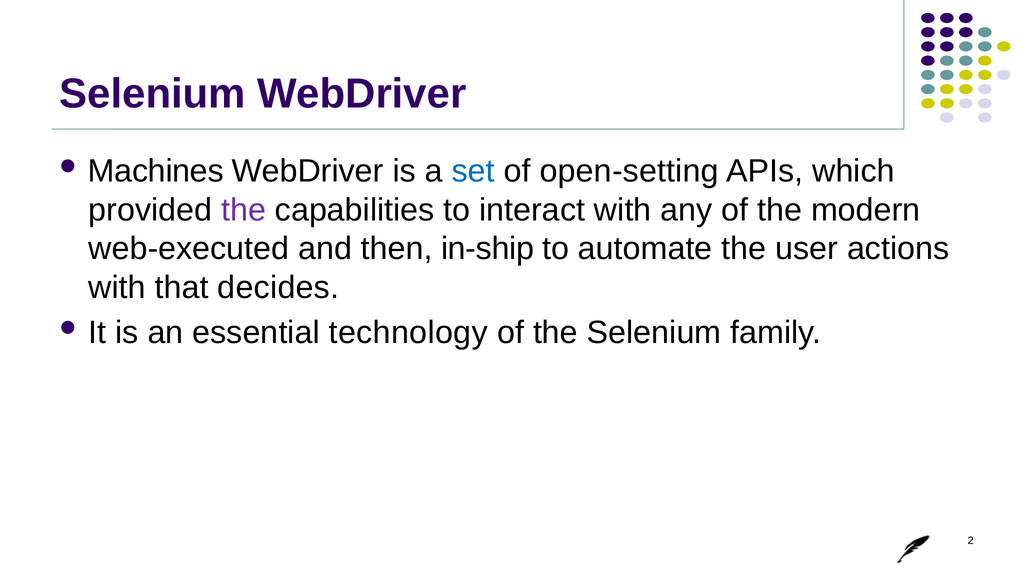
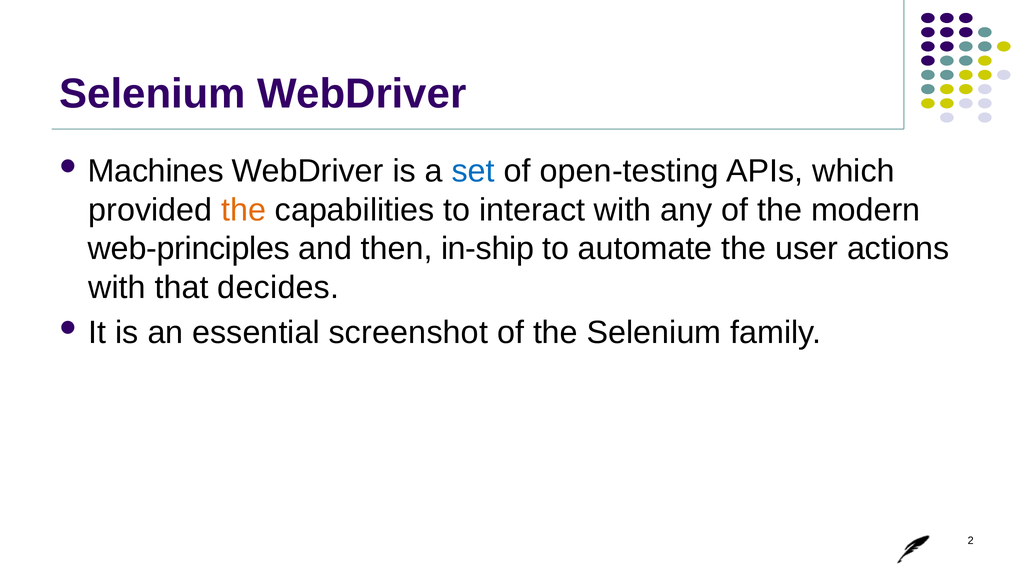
open-setting: open-setting -> open-testing (629, 171)
the colour: purple -> orange (244, 210)
web-executed: web-executed -> web-principles (189, 249)
technology: technology -> screenshot (408, 333)
